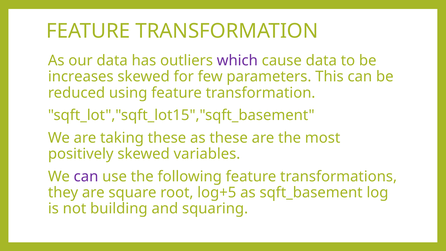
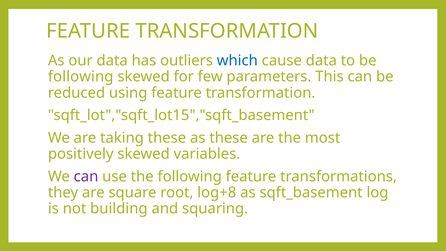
which colour: purple -> blue (237, 61)
increases: increases -> following (81, 77)
log+5: log+5 -> log+8 (217, 192)
